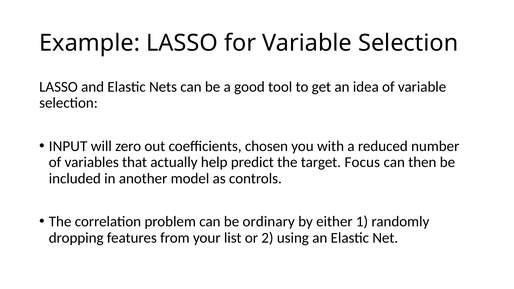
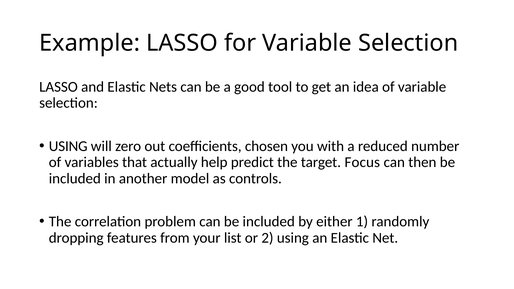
INPUT: INPUT -> USING (68, 146)
can be ordinary: ordinary -> included (269, 222)
